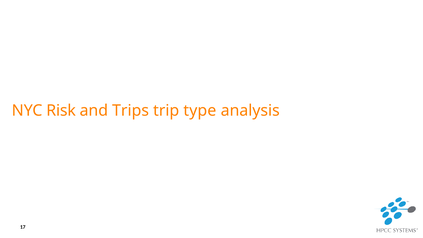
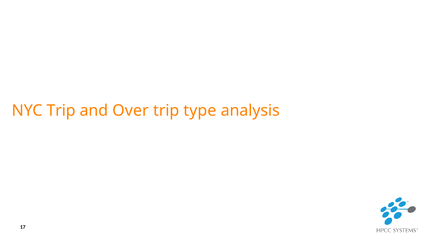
NYC Risk: Risk -> Trip (61, 111)
Trips: Trips -> Over (130, 111)
